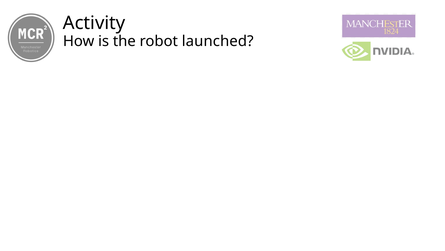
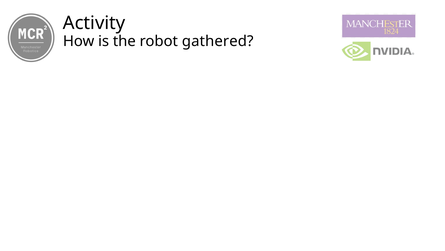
launched: launched -> gathered (218, 41)
